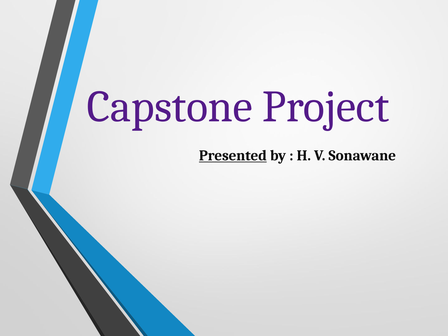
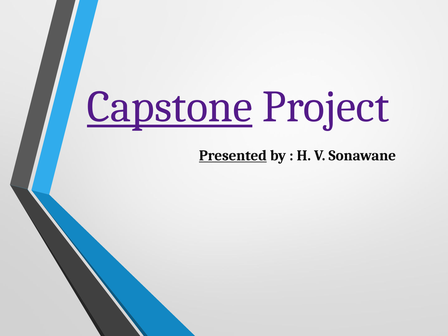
Capstone underline: none -> present (170, 107)
